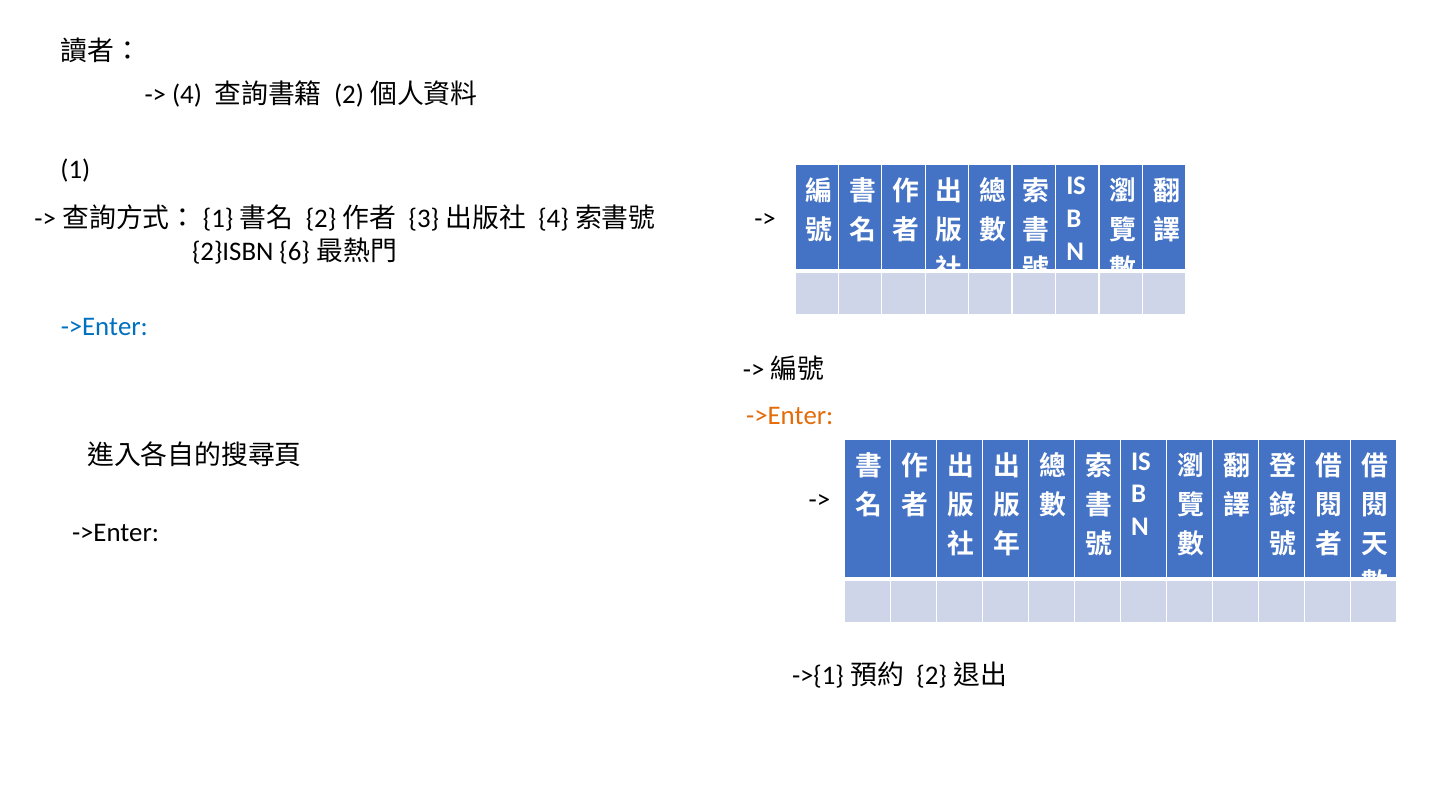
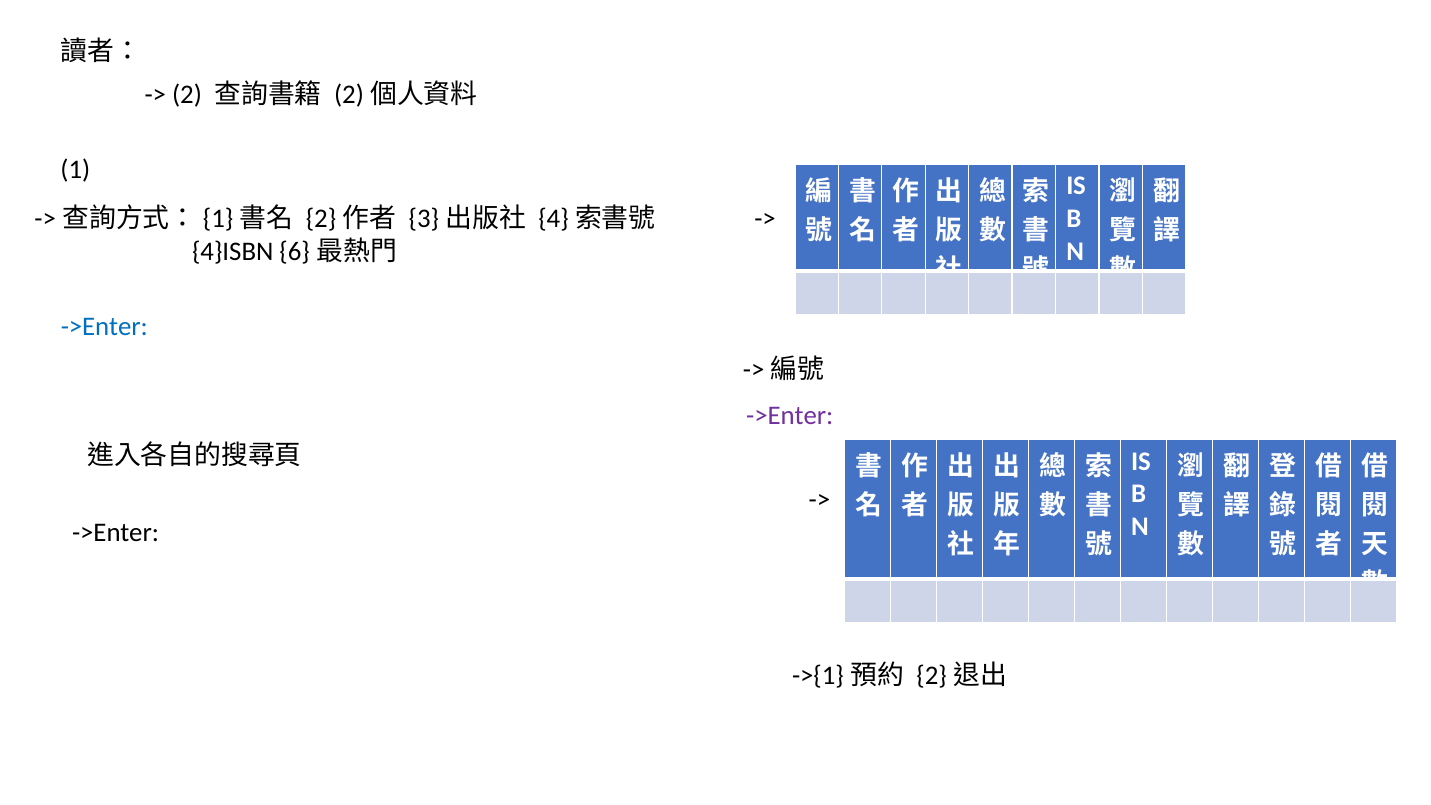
4: 4 -> 2 (187, 95)
2}ISBN: 2}ISBN -> 4}ISBN (233, 251)
->Enter colour: orange -> purple (790, 416)
